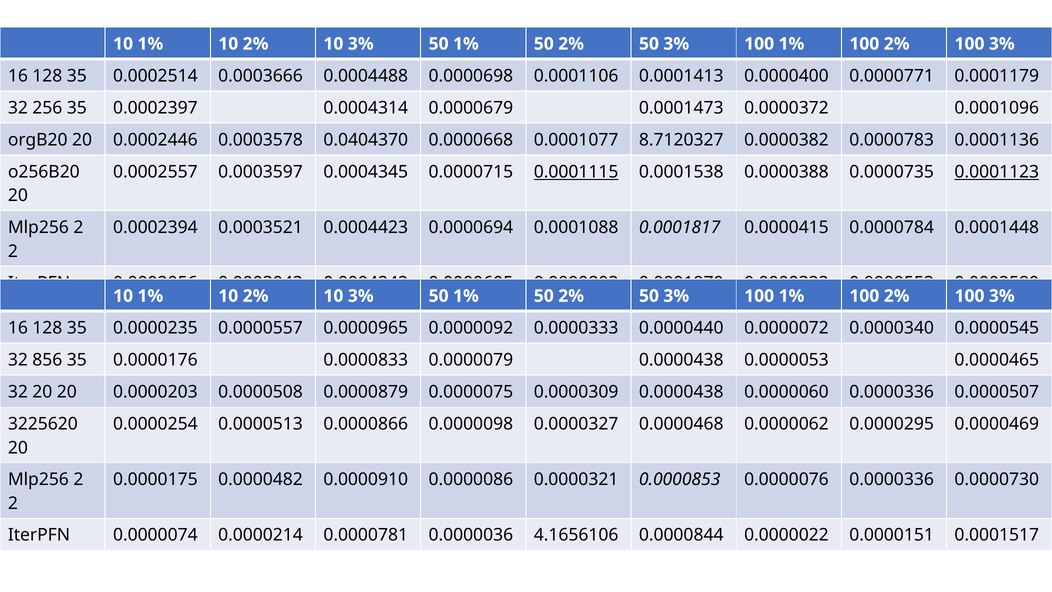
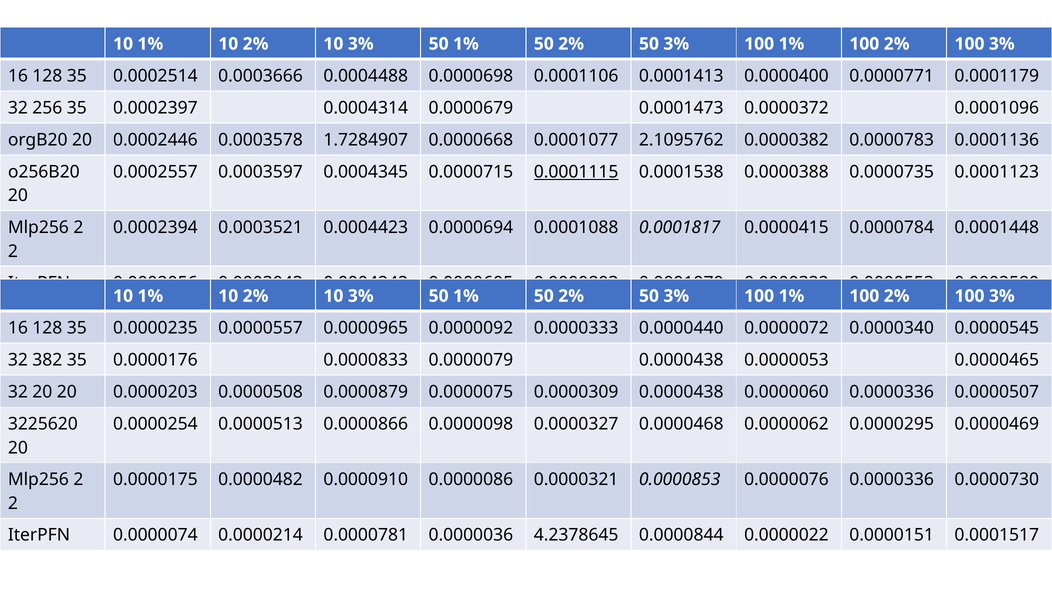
0.0404370: 0.0404370 -> 1.7284907 (366, 140)
8.7120327: 8.7120327 -> 2.1095762 (681, 140)
0.0001123 underline: present -> none (997, 172)
856: 856 -> 382 (47, 360)
4.1656106: 4.1656106 -> 4.2378645 (576, 535)
